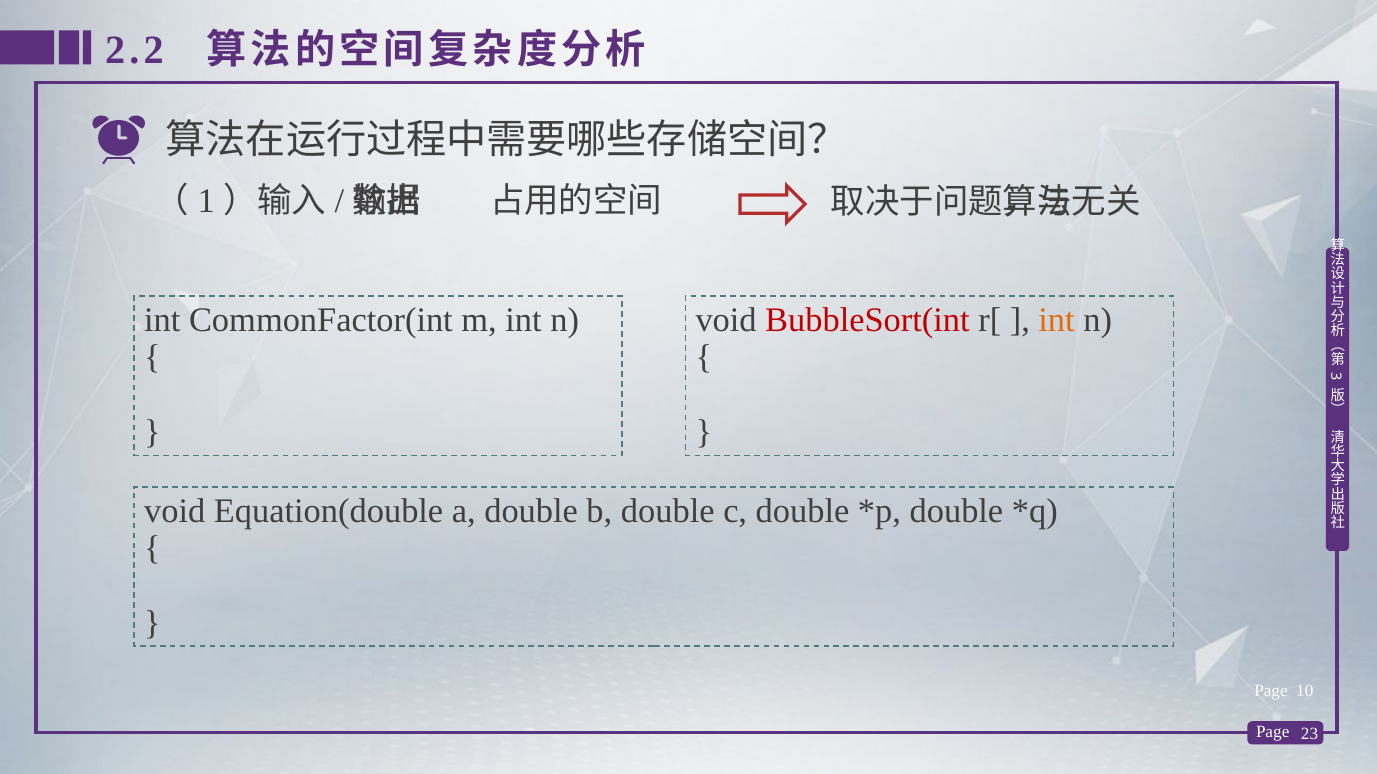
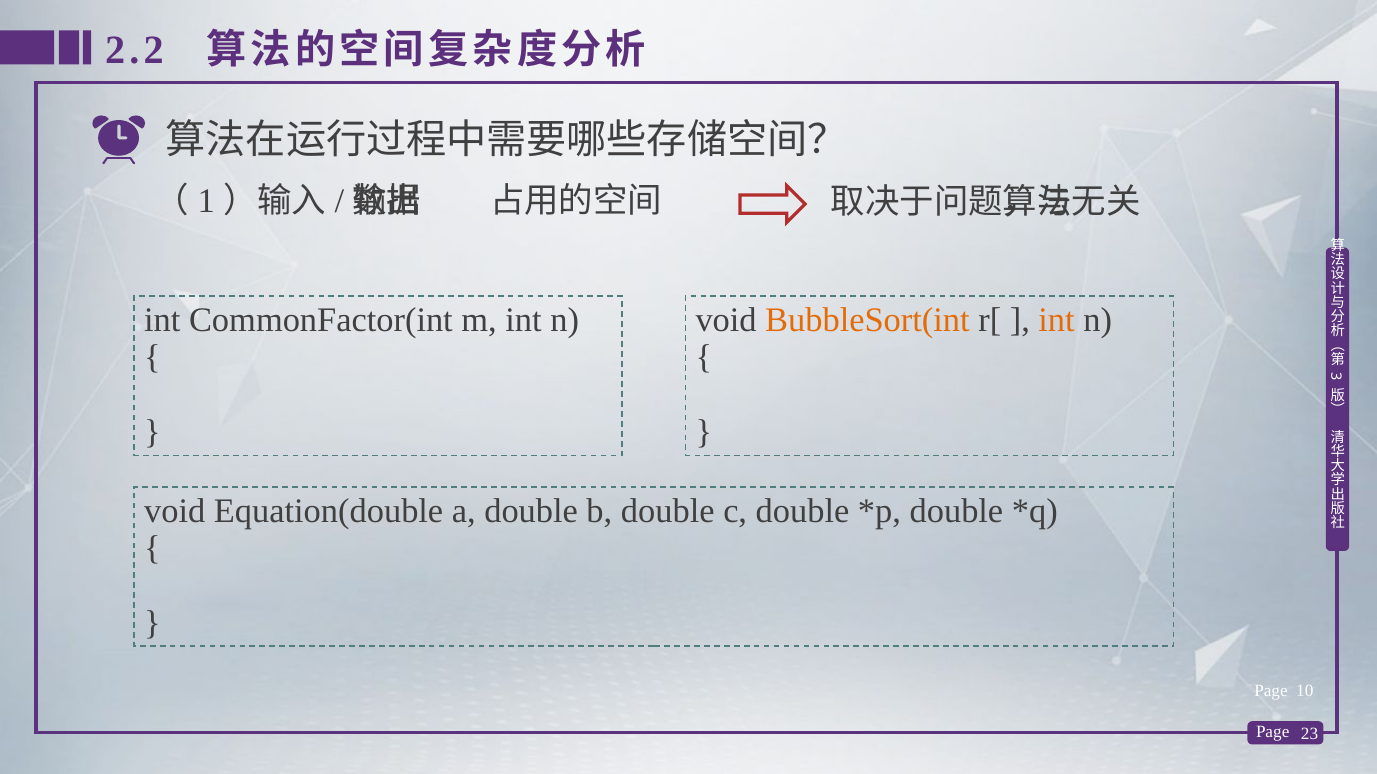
BubbleSort(int colour: red -> orange (867, 320)
